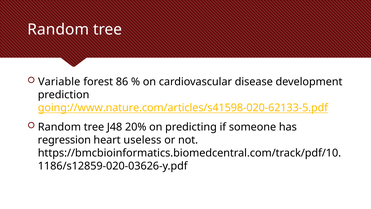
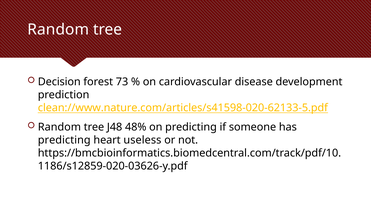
Variable: Variable -> Decision (59, 82)
86: 86 -> 73 (122, 82)
going://www.nature.com/articles/s41598-020-62133-5.pdf: going://www.nature.com/articles/s41598-020-62133-5.pdf -> clean://www.nature.com/articles/s41598-020-62133-5.pdf (183, 108)
20%: 20% -> 48% (136, 127)
regression: regression -> predicting (64, 140)
